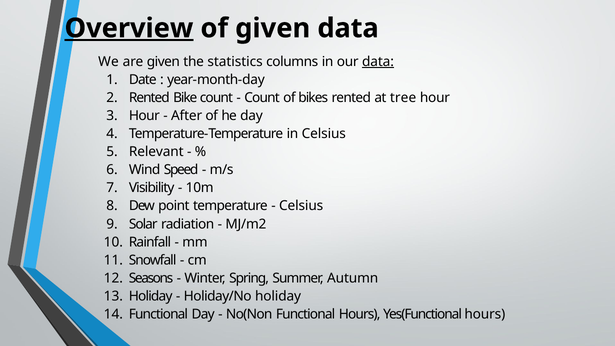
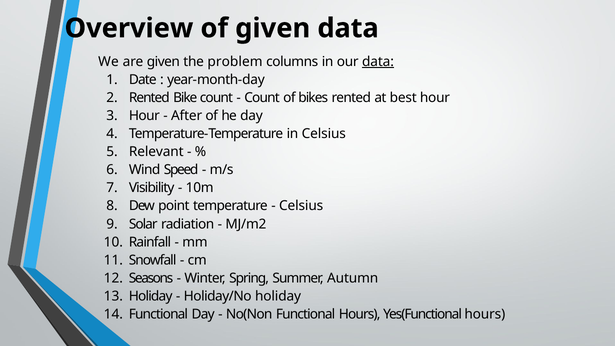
Overview underline: present -> none (129, 28)
statistics: statistics -> problem (235, 62)
tree: tree -> best (403, 98)
